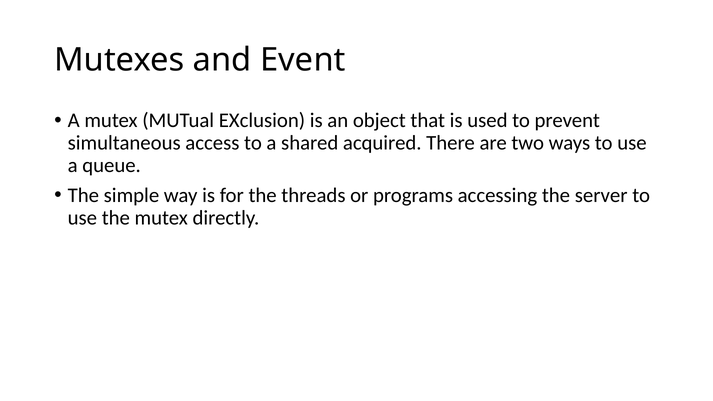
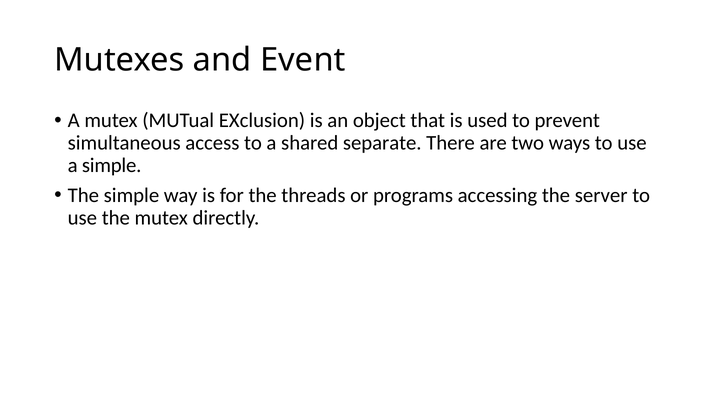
acquired: acquired -> separate (382, 143)
a queue: queue -> simple (112, 165)
